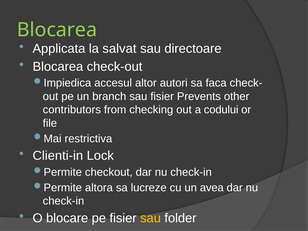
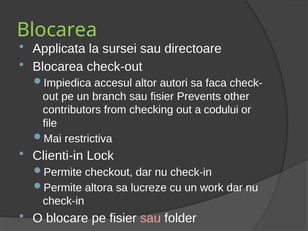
salvat: salvat -> sursei (120, 49)
avea: avea -> work (212, 188)
sau colour: yellow -> pink (151, 218)
